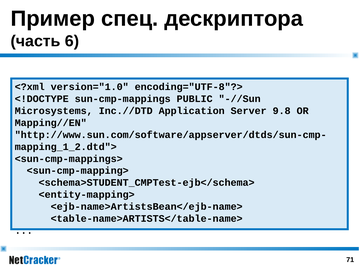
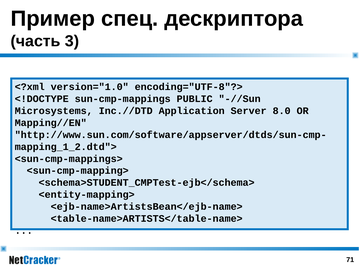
6: 6 -> 3 (72, 41)
9.8: 9.8 -> 8.0 (282, 111)
